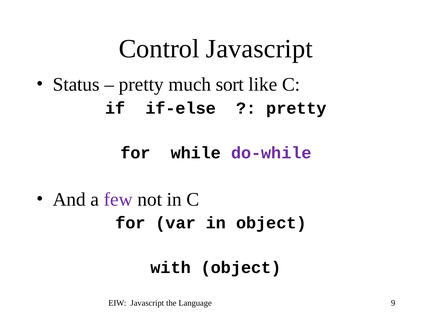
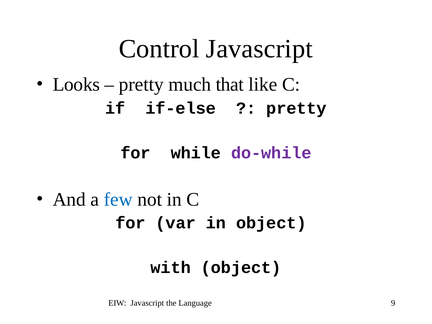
Status: Status -> Looks (76, 84)
sort: sort -> that (230, 84)
few colour: purple -> blue (118, 199)
